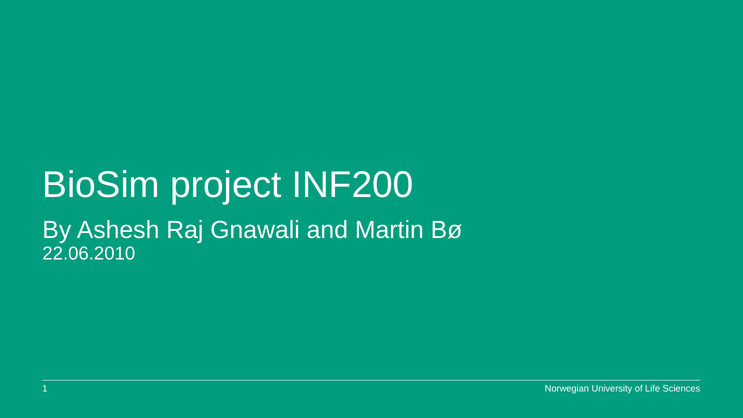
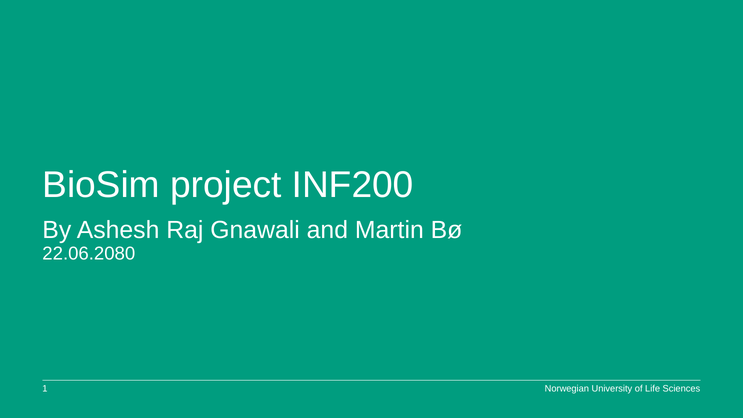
22.06.2010: 22.06.2010 -> 22.06.2080 (89, 254)
